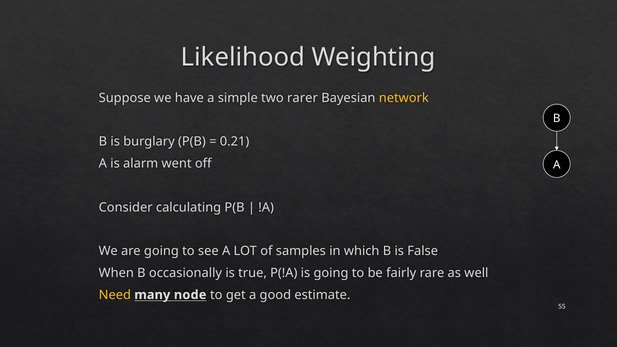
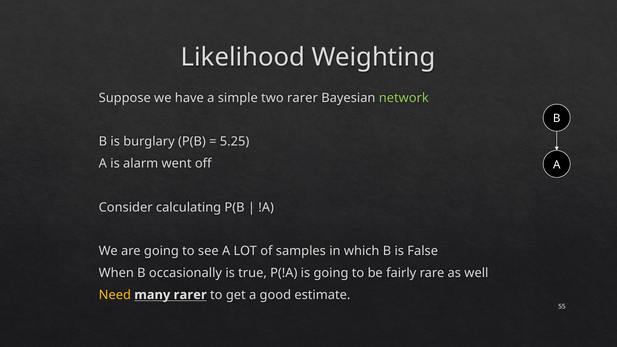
network colour: yellow -> light green (404, 98)
0.21: 0.21 -> 5.25 (235, 142)
many node: node -> rarer (190, 295)
